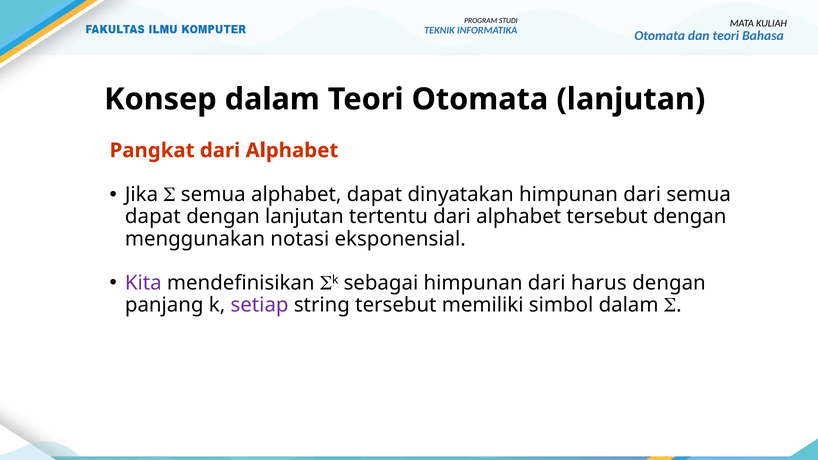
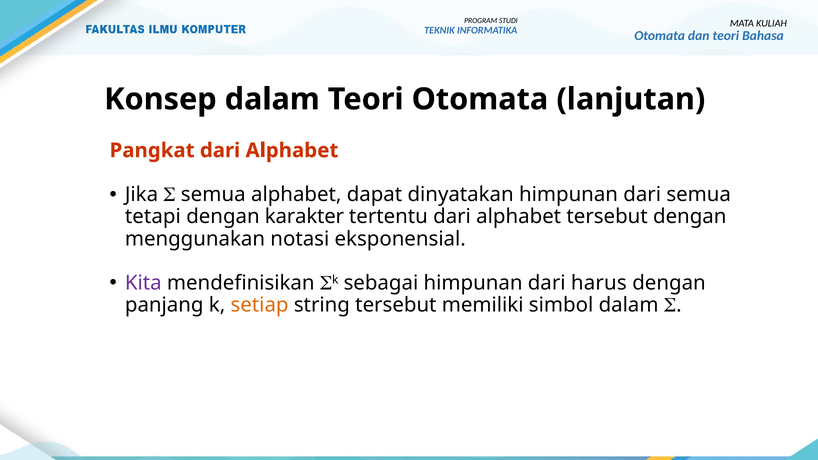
dapat: dapat -> tetapi (153, 217)
dengan lanjutan: lanjutan -> karakter (304, 217)
setiap colour: purple -> orange (260, 305)
